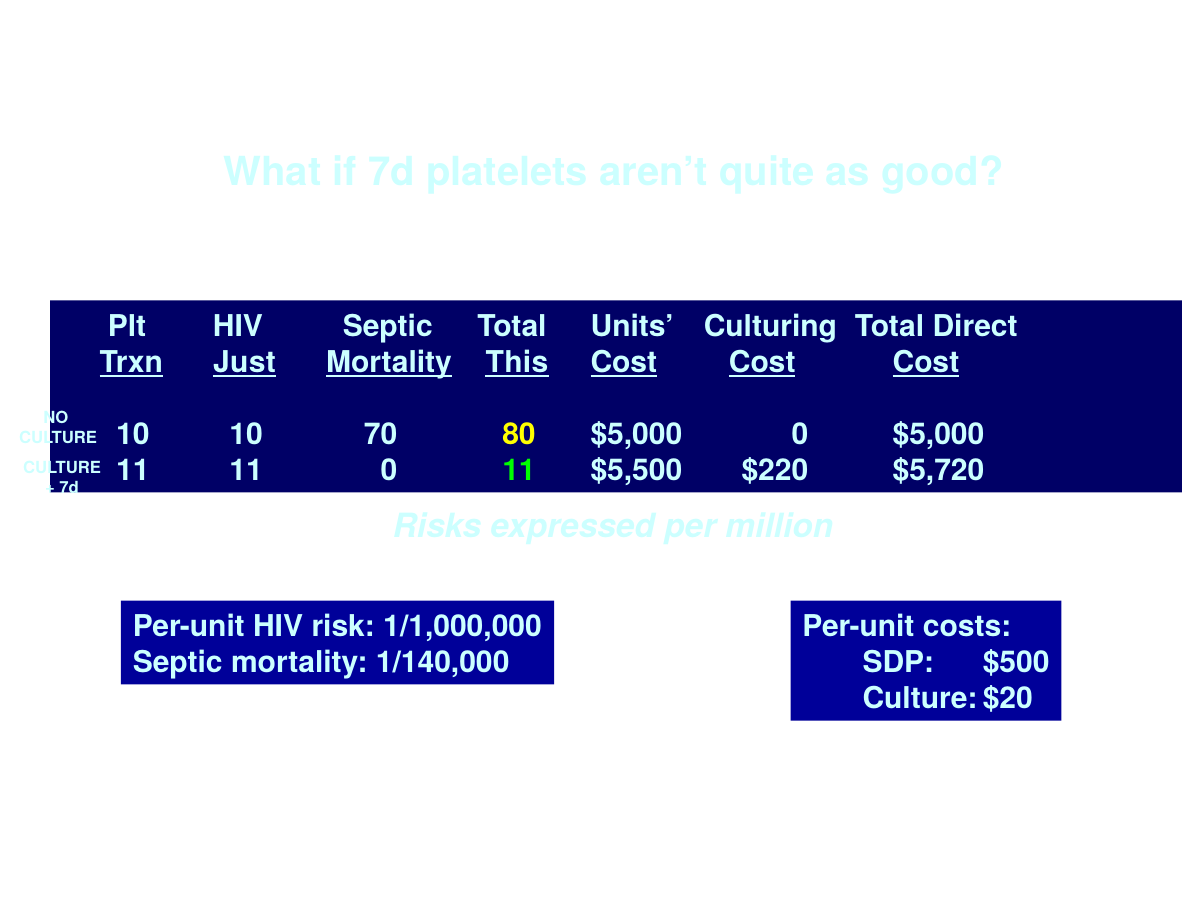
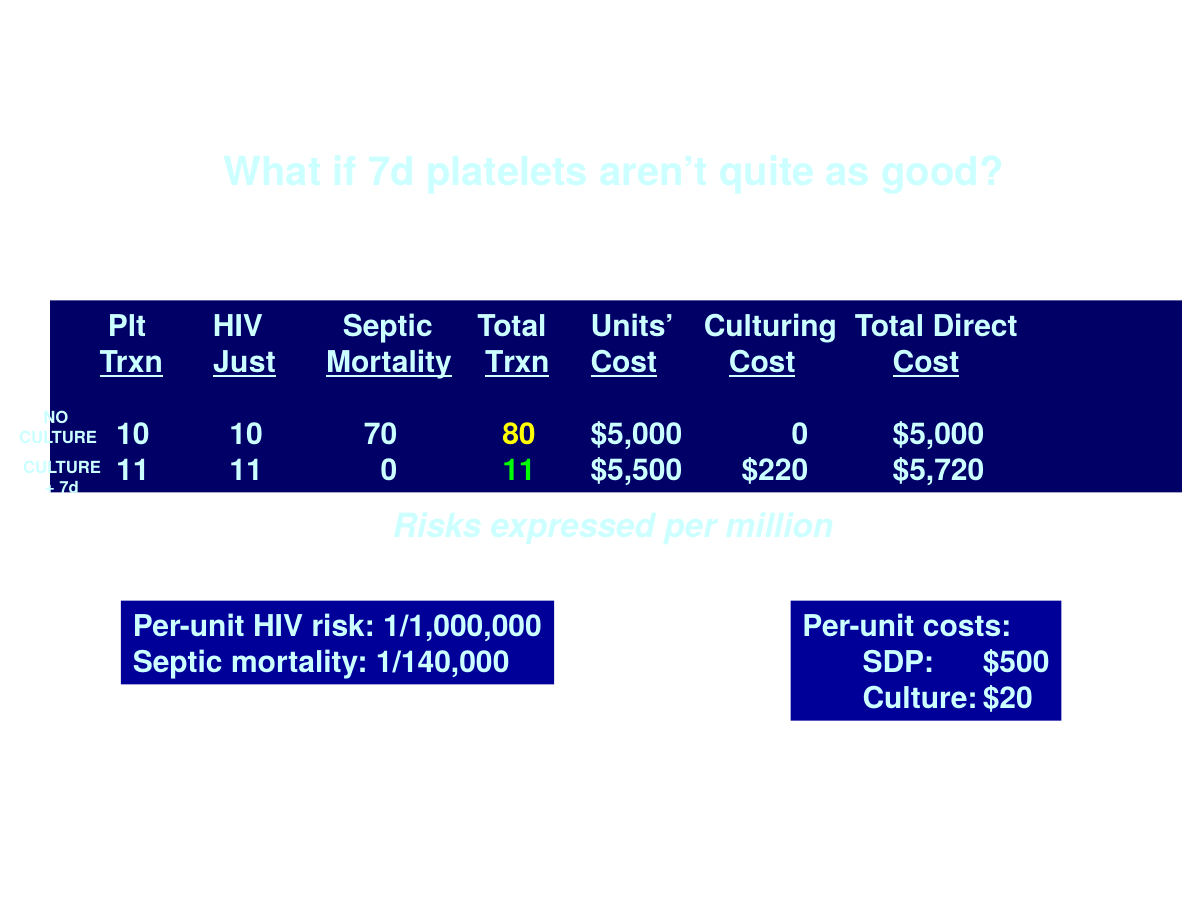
Mortality This: This -> Trxn (517, 363)
